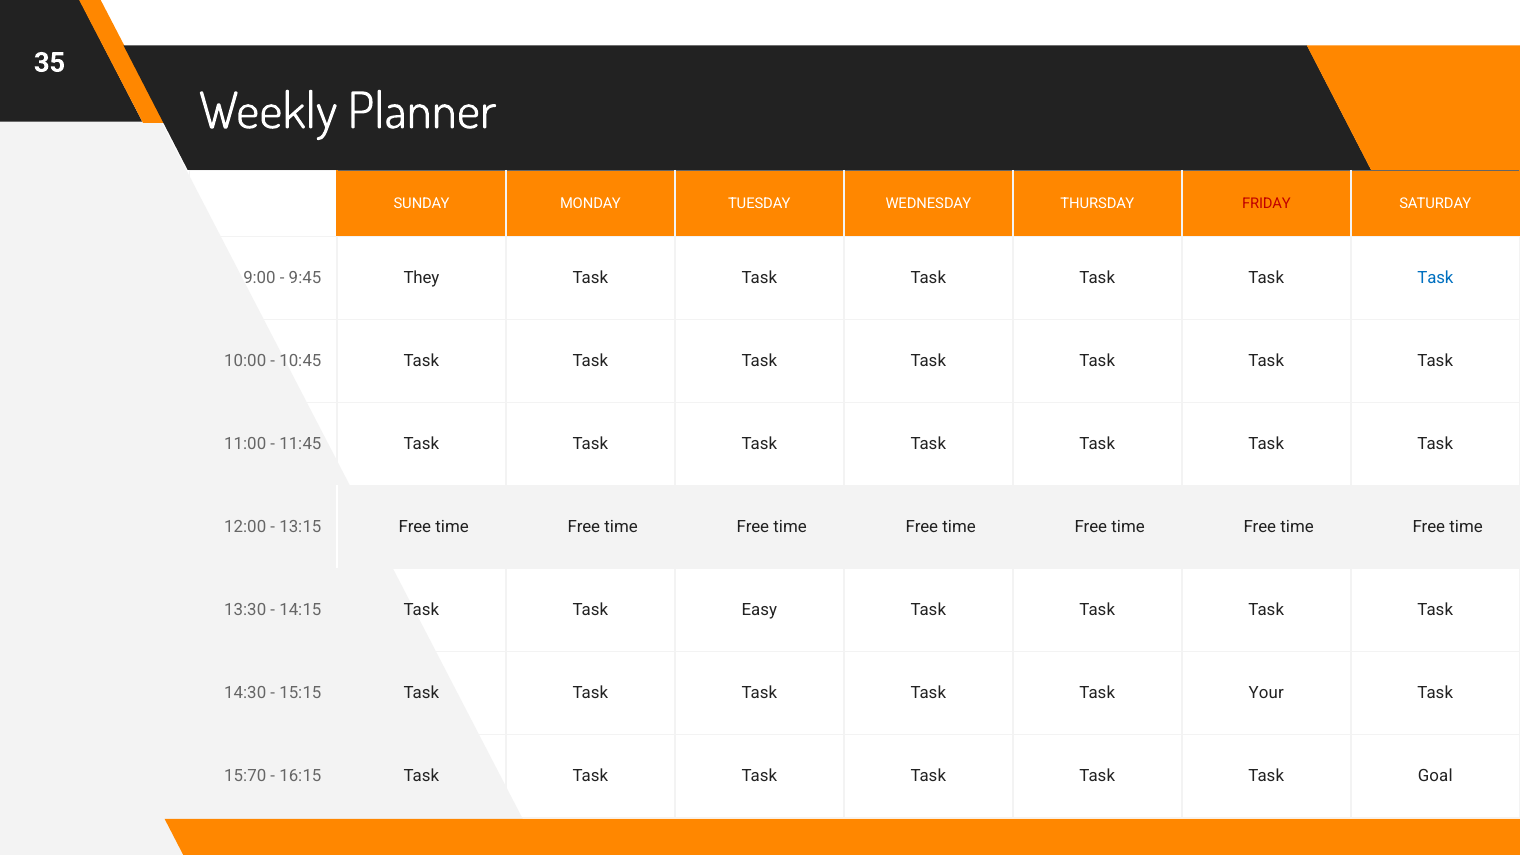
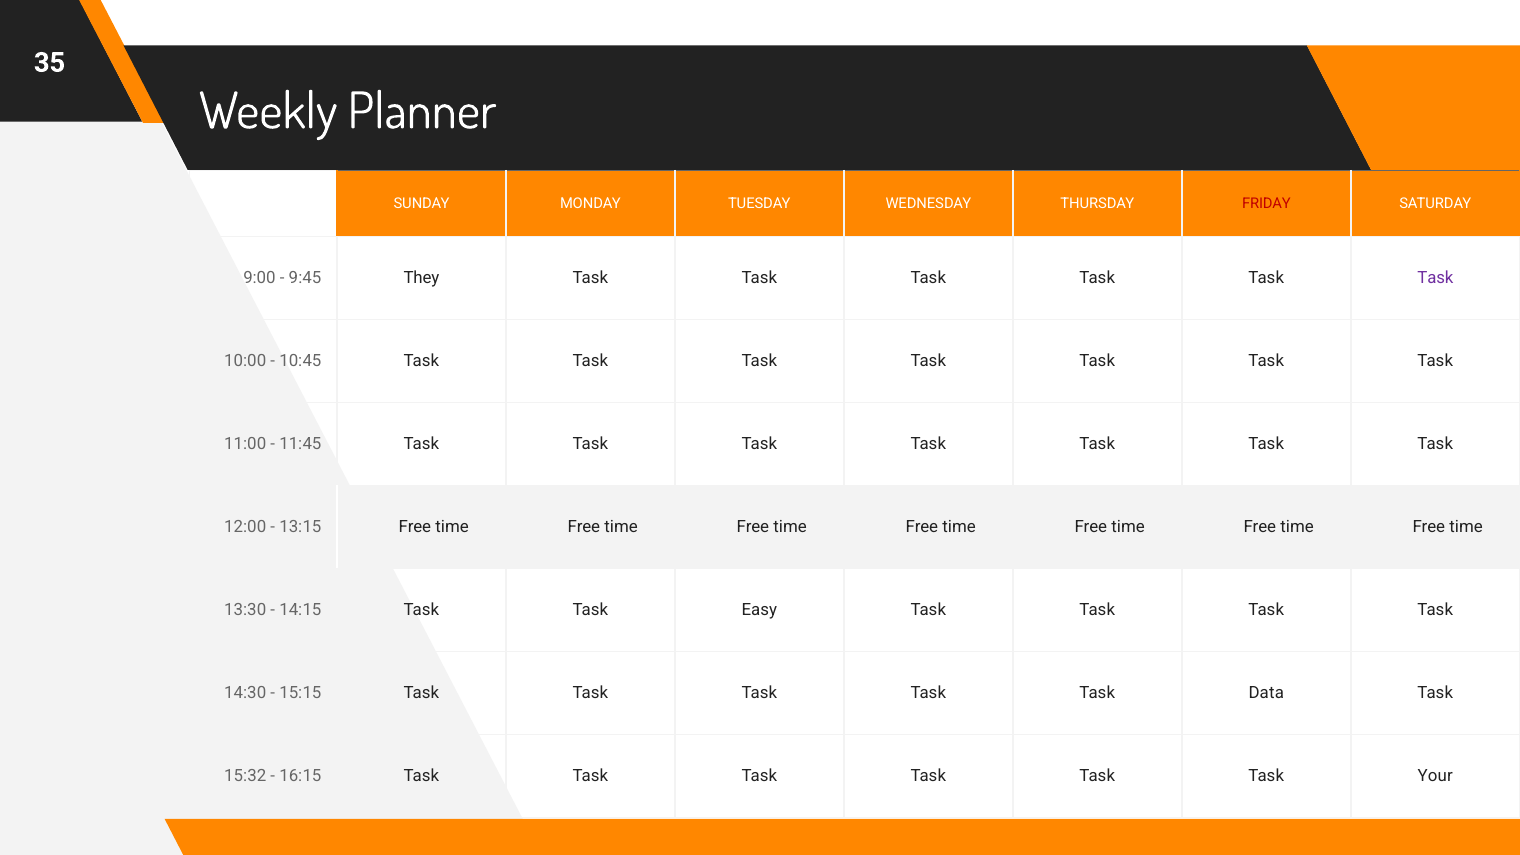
Task colour: blue -> purple (1435, 278)
Your: Your -> Data (1266, 693)
15:70: 15:70 -> 15:32 (245, 776)
Goal: Goal -> Your (1435, 776)
